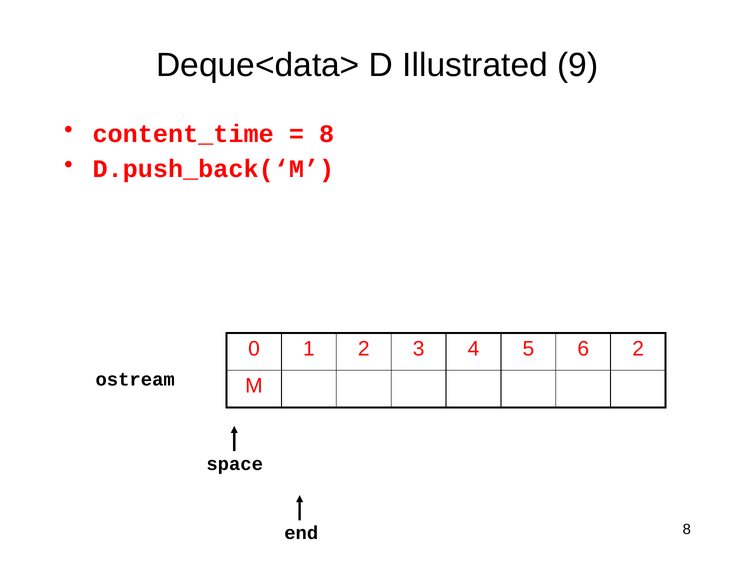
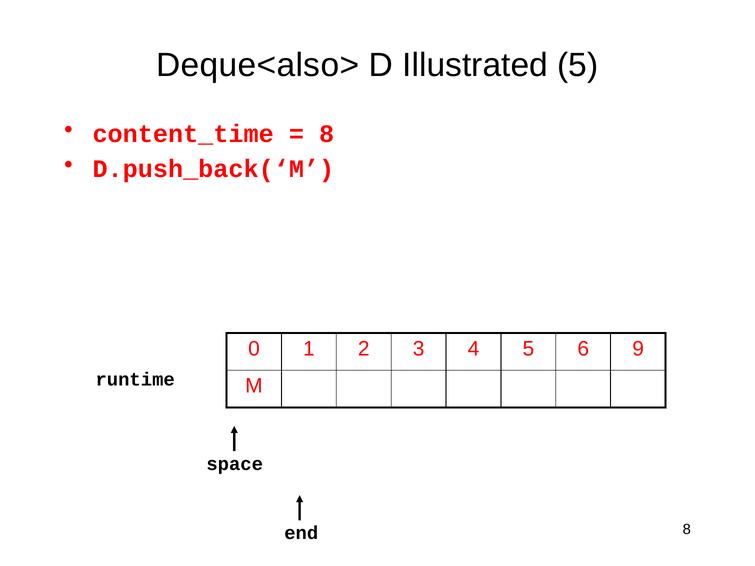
Deque<data>: Deque<data> -> Deque<also> (258, 65)
Illustrated 9: 9 -> 5 (578, 65)
6 2: 2 -> 9 (638, 349)
ostream: ostream -> runtime (135, 380)
